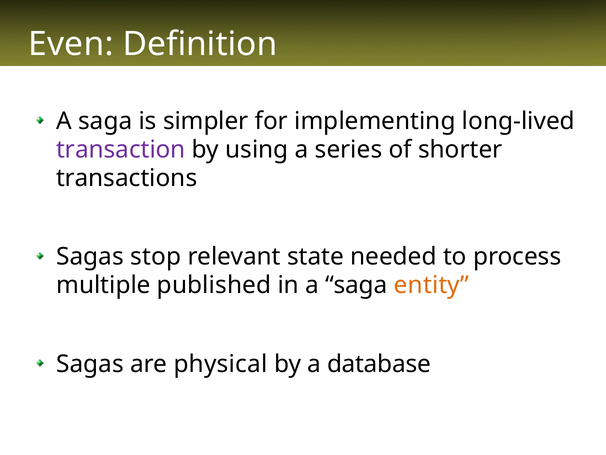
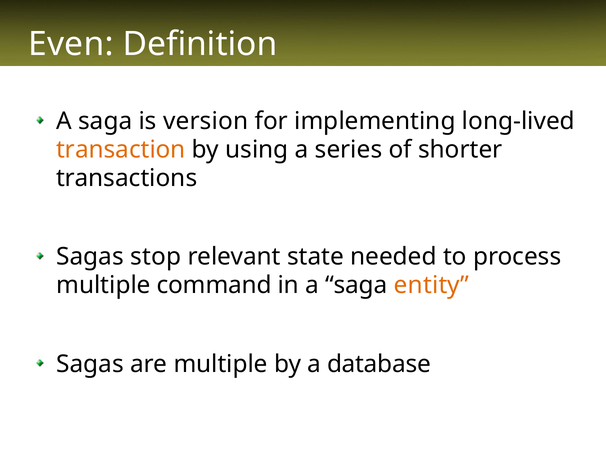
simpler: simpler -> version (206, 121)
transaction colour: purple -> orange (121, 149)
published: published -> command (214, 285)
are physical: physical -> multiple (221, 364)
